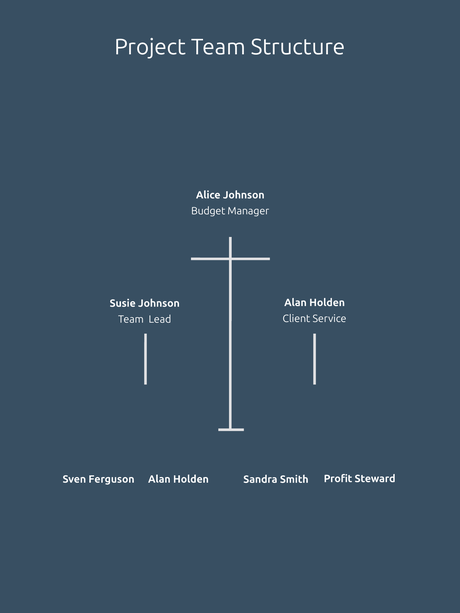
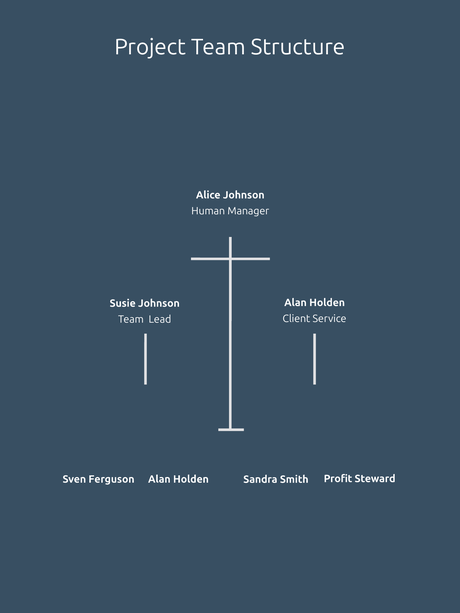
Budget: Budget -> Human (208, 211)
